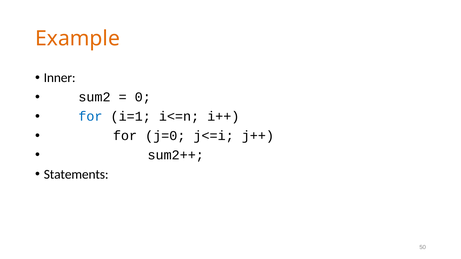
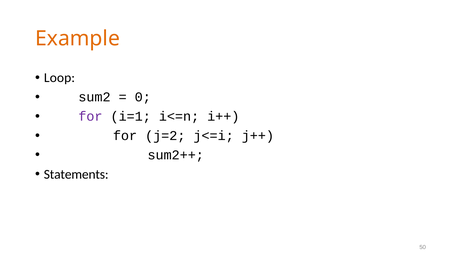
Inner: Inner -> Loop (59, 78)
for colour: blue -> purple (90, 117)
j=0: j=0 -> j=2 (165, 136)
